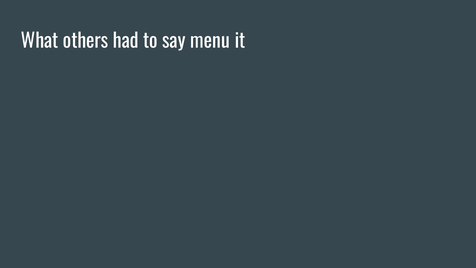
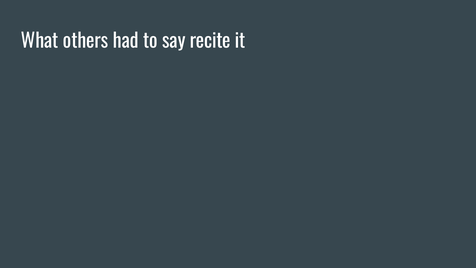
menu: menu -> recite (210, 41)
